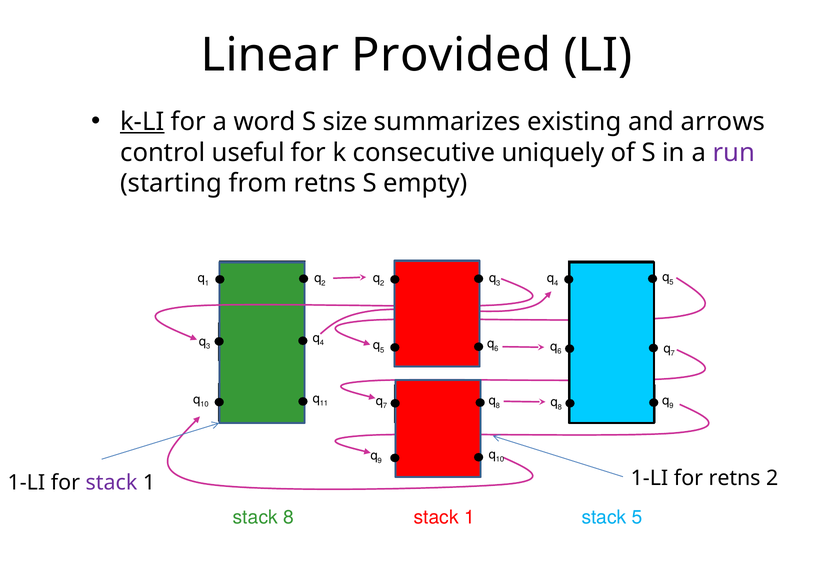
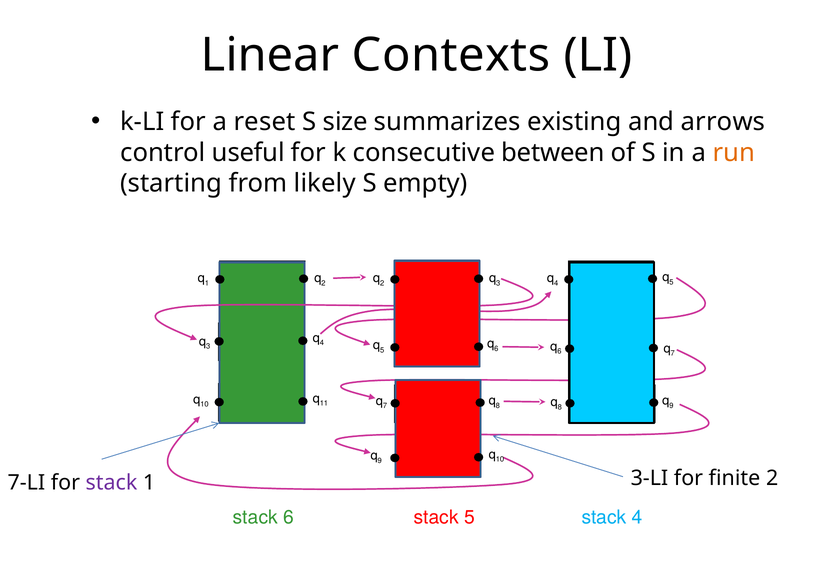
Provided: Provided -> Contexts (451, 55)
k-LI underline: present -> none (142, 122)
word: word -> reset (265, 122)
uniquely: uniquely -> between (553, 153)
run colour: purple -> orange (734, 153)
from retns: retns -> likely (325, 184)
1-LI: 1-LI -> 7-LI (26, 483)
1 1-LI: 1-LI -> 3-LI (649, 478)
for retns: retns -> finite (734, 478)
stack 8: 8 -> 6 (289, 517)
1: 1 -> 5 (469, 517)
stack 5: 5 -> 4 (637, 517)
